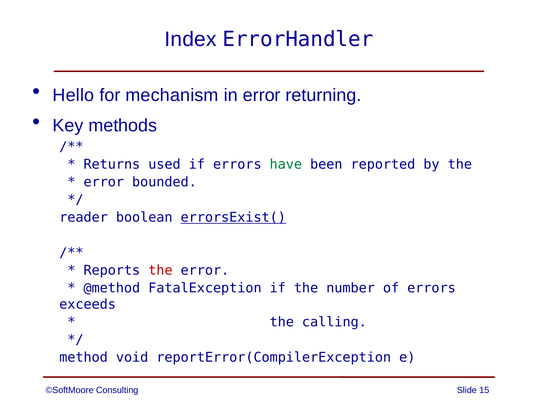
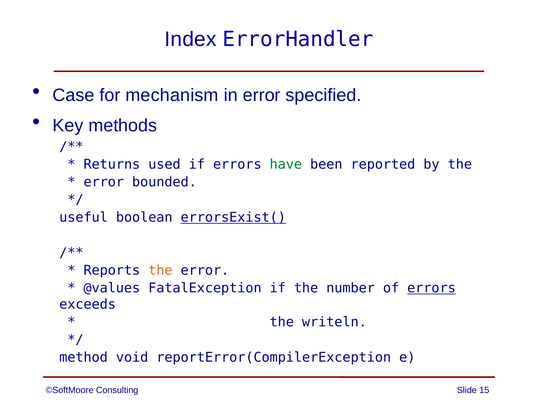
Hello: Hello -> Case (74, 95)
returning: returning -> specified (323, 95)
reader: reader -> useful (84, 217)
the colour: red -> orange (160, 270)
@method: @method -> @values (112, 288)
errors underline: none -> present (431, 288)
calling: calling -> writeln (334, 322)
